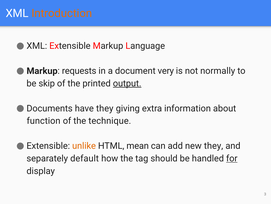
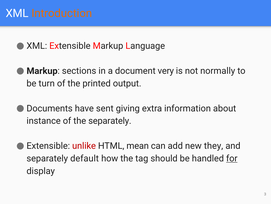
requests: requests -> sections (79, 71)
skip: skip -> turn (47, 83)
output underline: present -> none (127, 83)
have they: they -> sent (105, 108)
function: function -> instance (44, 121)
the technique: technique -> separately (110, 121)
unlike colour: orange -> red (84, 145)
